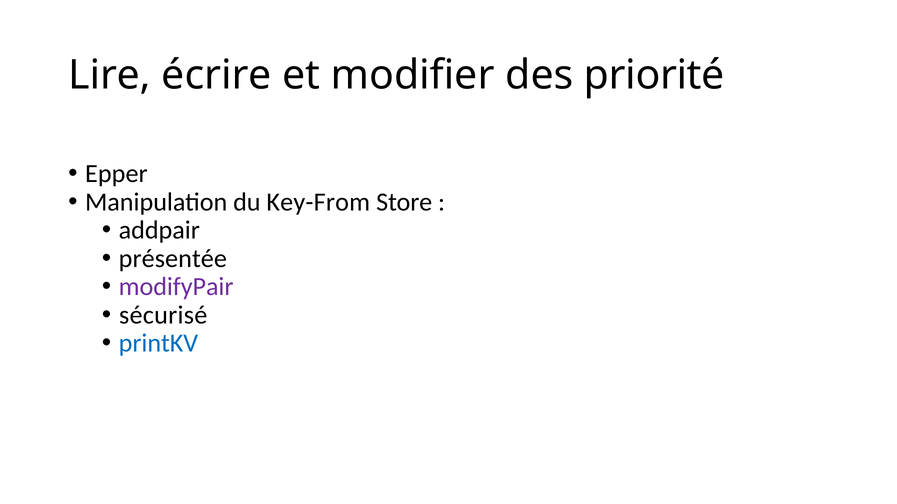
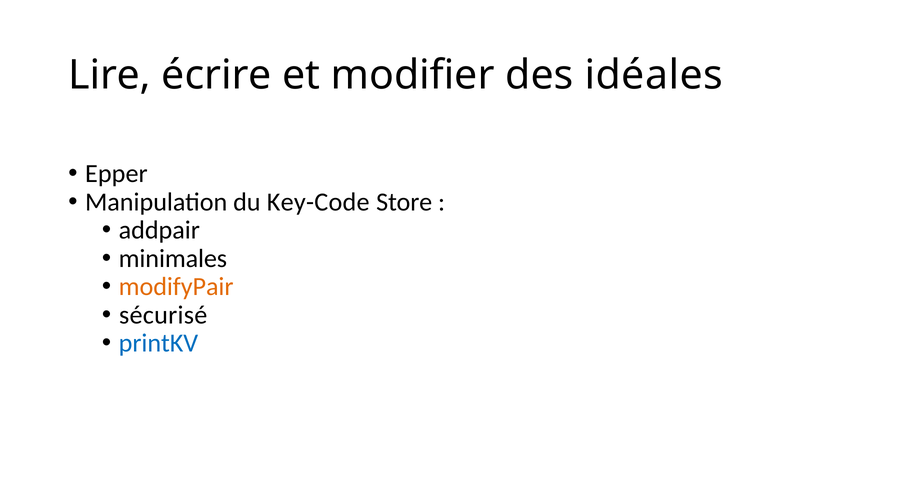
priorité: priorité -> idéales (654, 75)
Key-From: Key-From -> Key-Code (318, 202)
présentée: présentée -> minimales (173, 259)
modifyPair colour: purple -> orange (176, 287)
